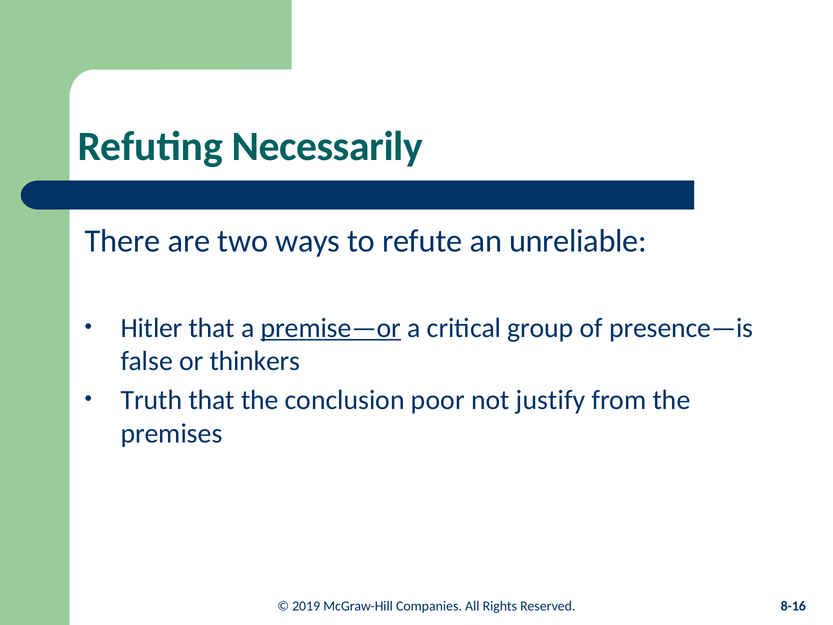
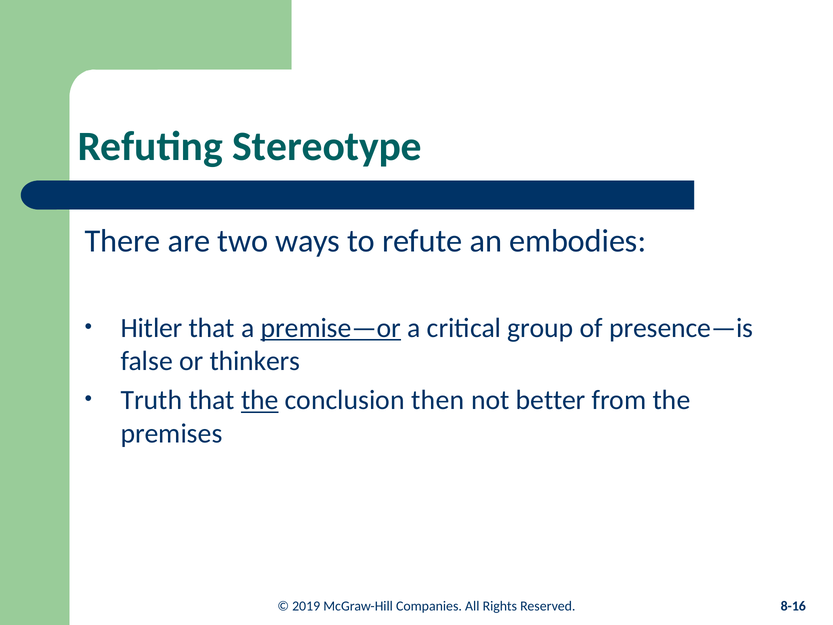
Necessarily: Necessarily -> Stereotype (327, 147)
unreliable: unreliable -> embodies (578, 241)
the underline: none -> present (260, 400)
poor: poor -> then (438, 400)
justify: justify -> better (551, 400)
